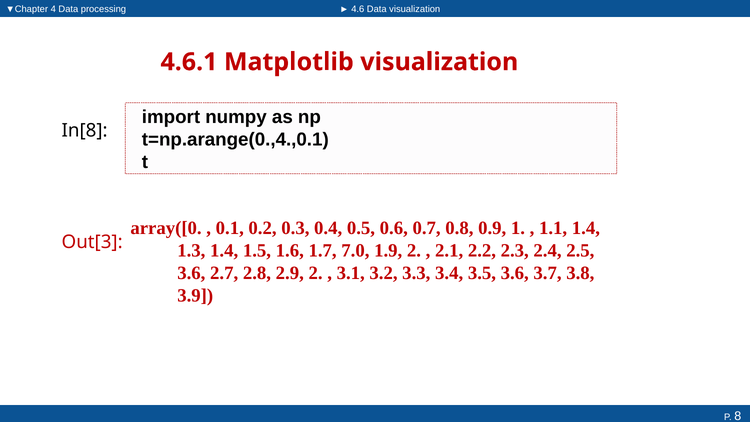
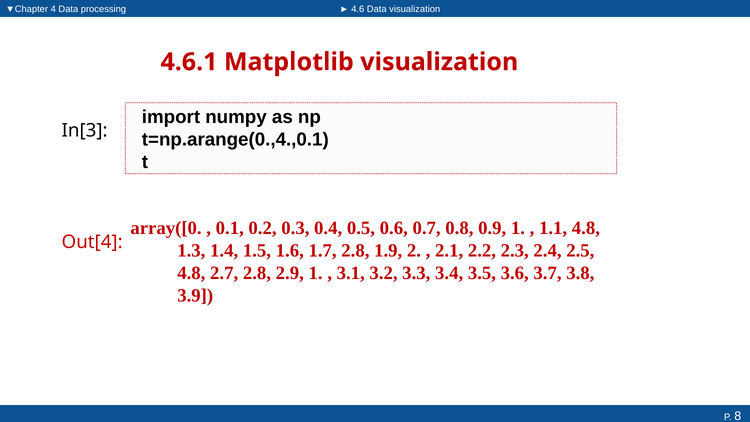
In[8: In[8 -> In[3 (85, 131)
1.1 1.4: 1.4 -> 4.8 (586, 228)
Out[3: Out[3 -> Out[4 (92, 242)
1.7 7.0: 7.0 -> 2.8 (355, 251)
3.6: 3.6 -> 4.8 (191, 273)
2.9 2: 2 -> 1 (316, 273)
